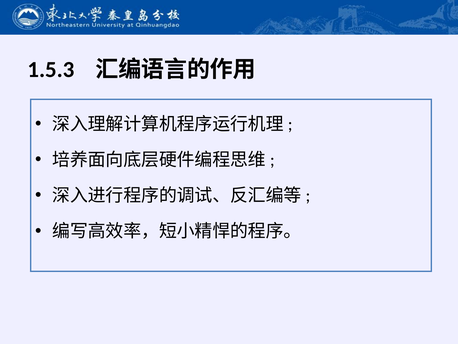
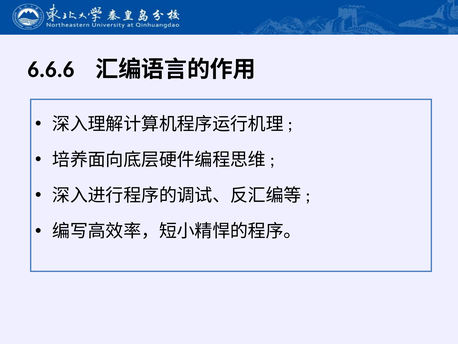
1.5.3: 1.5.3 -> 6.6.6 (51, 70)
